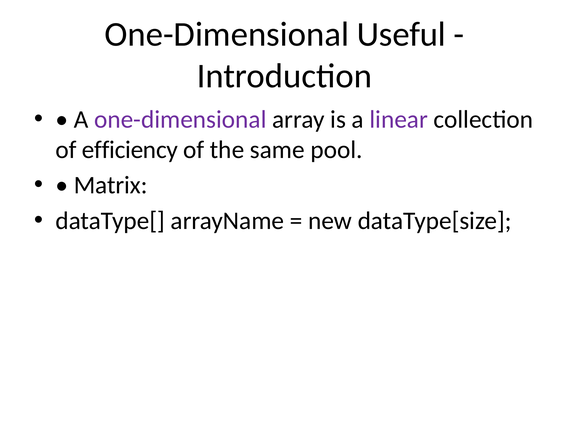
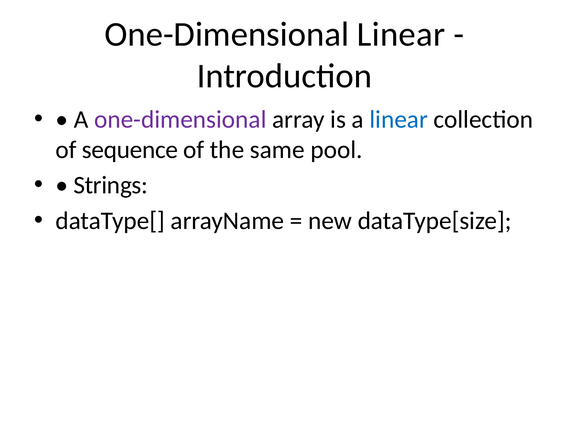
One-Dimensional Useful: Useful -> Linear (401, 34)
linear colour: purple -> blue (399, 119)
efficiency: efficiency -> sequence (130, 150)
Matrix: Matrix -> Strings (111, 185)
